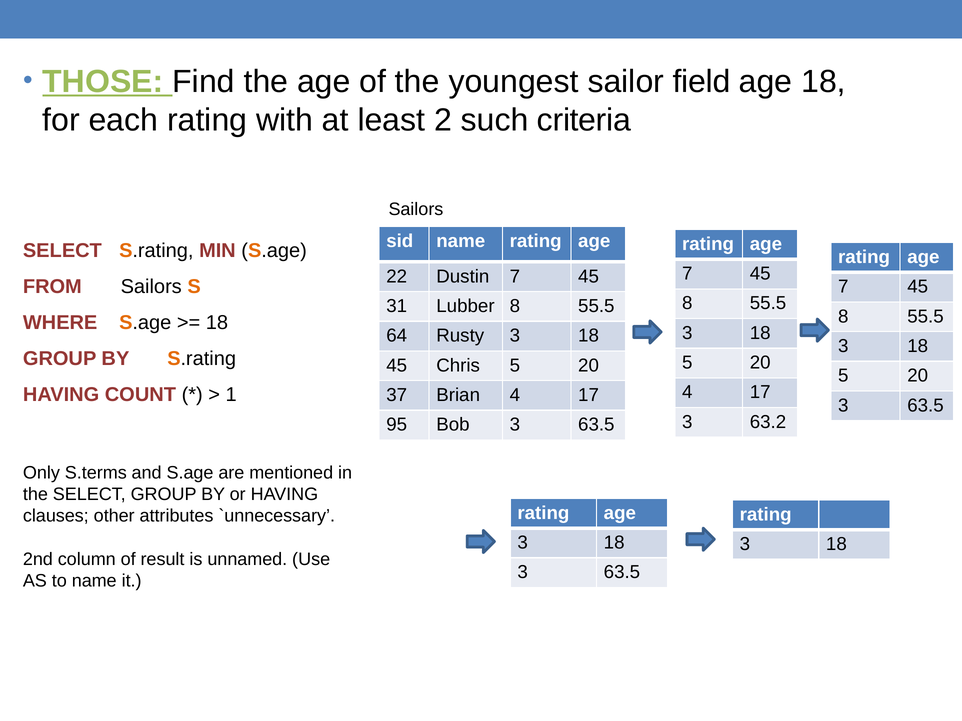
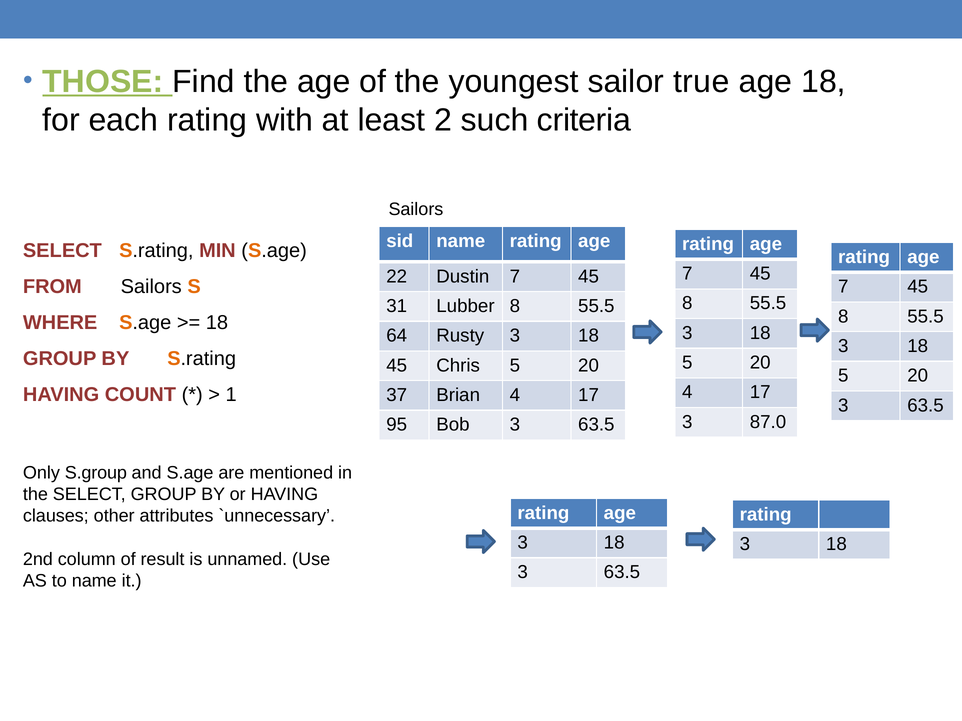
field: field -> true (701, 82)
63.2: 63.2 -> 87.0 (768, 422)
S.terms: S.terms -> S.group (96, 473)
